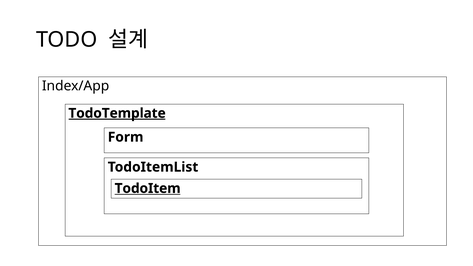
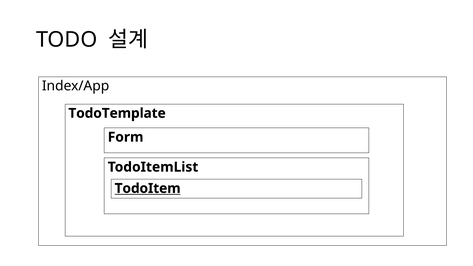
TodoTemplate underline: present -> none (117, 113)
